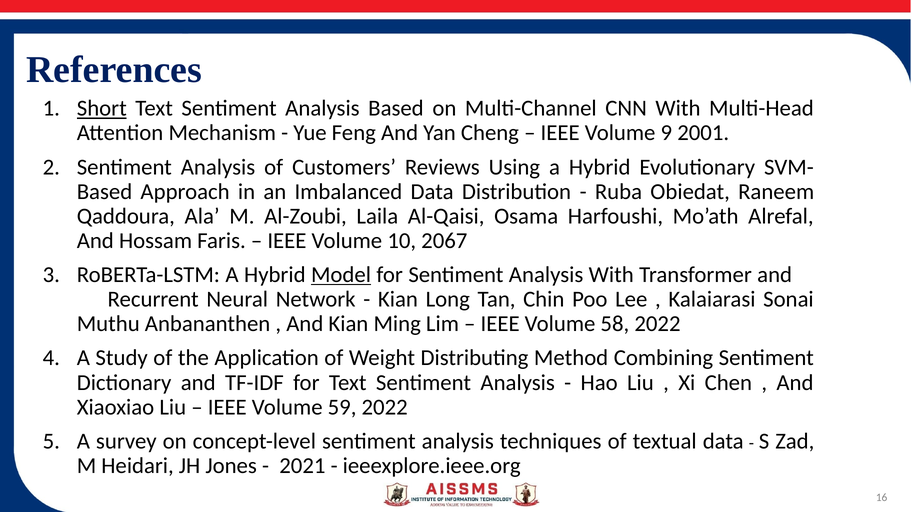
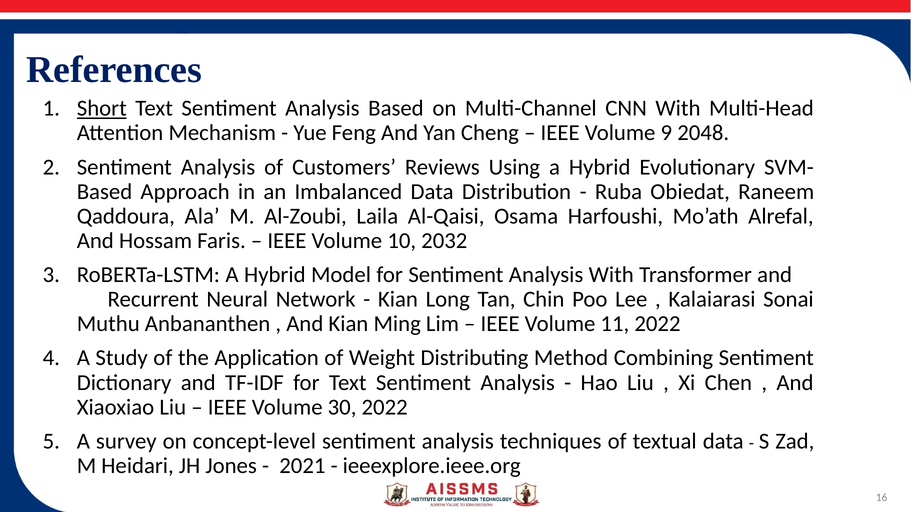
2001: 2001 -> 2048 (703, 133)
2067: 2067 -> 2032 (444, 241)
Model underline: present -> none (341, 275)
58: 58 -> 11 (615, 324)
59: 59 -> 30 (342, 407)
